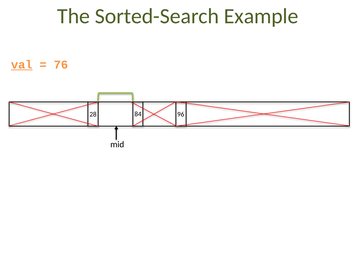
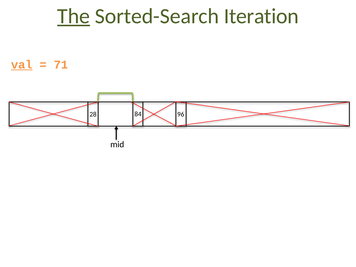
The underline: none -> present (74, 16)
Example: Example -> Iteration (261, 16)
76: 76 -> 71 (61, 65)
